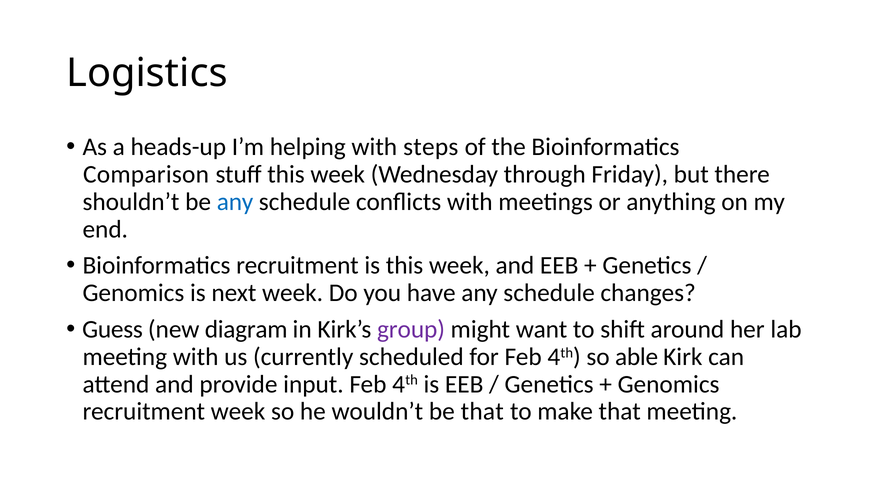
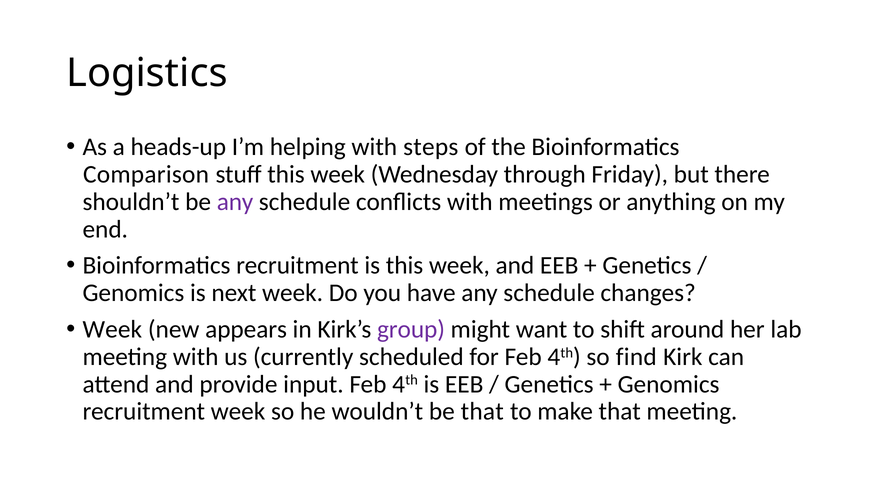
any colour: blue -> purple (235, 202)
Guess: Guess -> Week (112, 329)
diagram: diagram -> appears (246, 329)
able: able -> find (636, 357)
